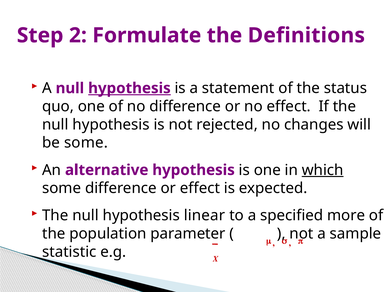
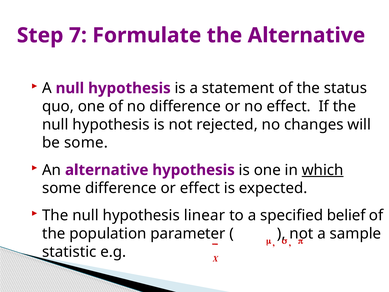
2: 2 -> 7 (78, 35)
the Definitions: Definitions -> Alternative (306, 35)
hypothesis underline: present -> none (129, 88)
more: more -> belief (346, 215)
